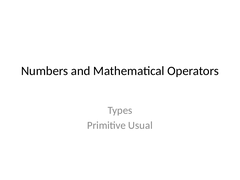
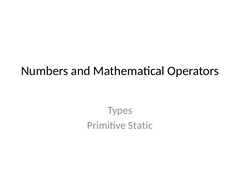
Usual: Usual -> Static (140, 125)
